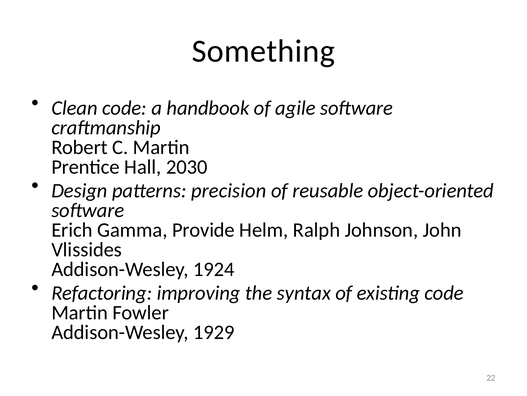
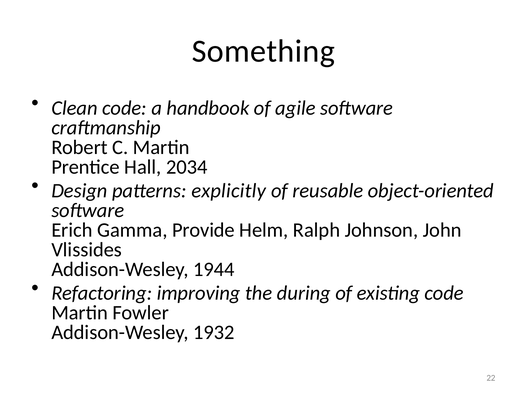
2030: 2030 -> 2034 (187, 167)
precision: precision -> explicitly (229, 190)
1924: 1924 -> 1944 (214, 269)
syntax: syntax -> during (304, 292)
1929: 1929 -> 1932 (214, 332)
